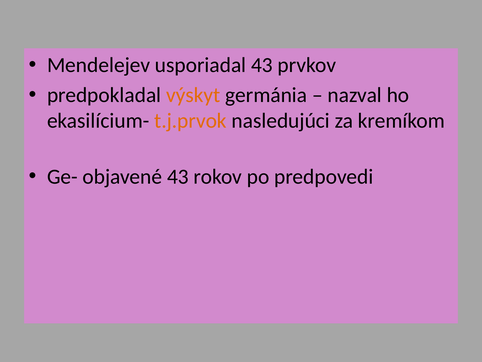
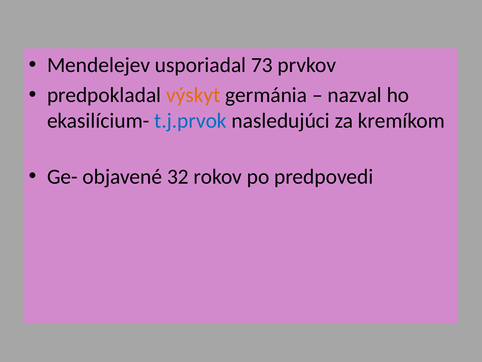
usporiadal 43: 43 -> 73 (262, 65)
t.j.prvok colour: orange -> blue (190, 121)
objavené 43: 43 -> 32 (178, 176)
